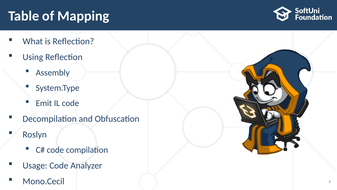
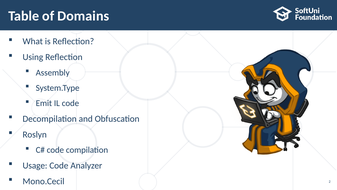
Mapping: Mapping -> Domains (83, 16)
